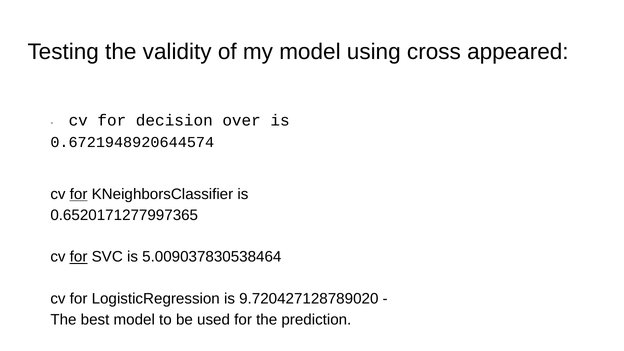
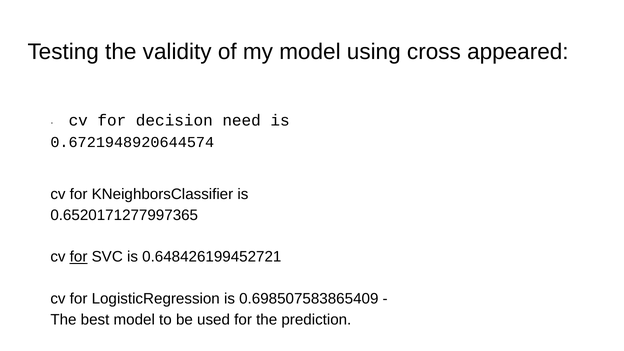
over: over -> need (242, 121)
for underline: present -> none (79, 194)
5.009037830538464: 5.009037830538464 -> 0.648426199452721 (212, 257)
9.720427128789020: 9.720427128789020 -> 0.698507583865409 (309, 299)
